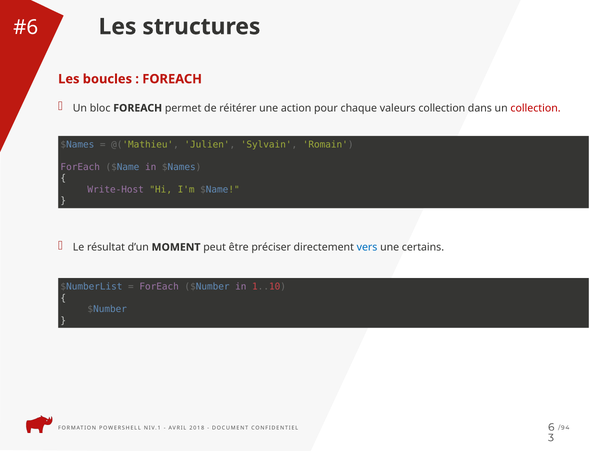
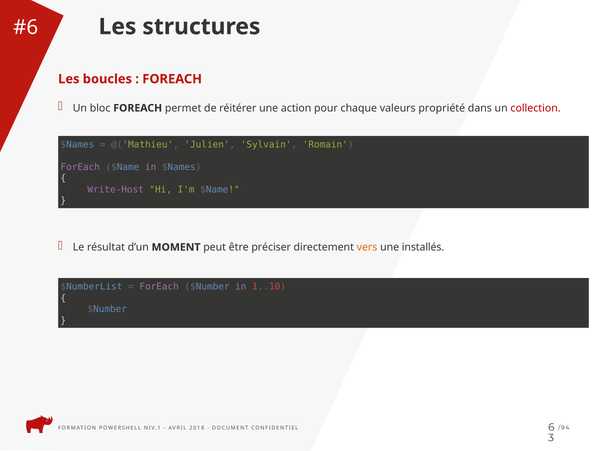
valeurs collection: collection -> propriété (442, 108)
vers colour: blue -> orange (367, 247)
certains: certains -> installés (423, 247)
